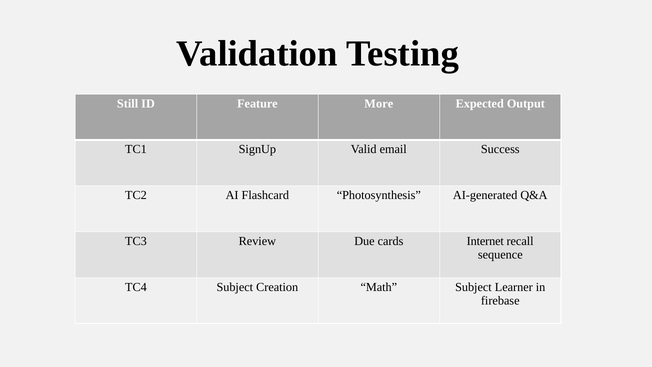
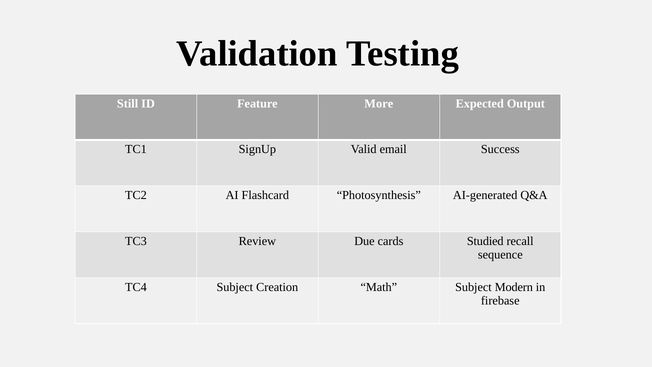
Internet: Internet -> Studied (485, 241)
Learner: Learner -> Modern (514, 287)
